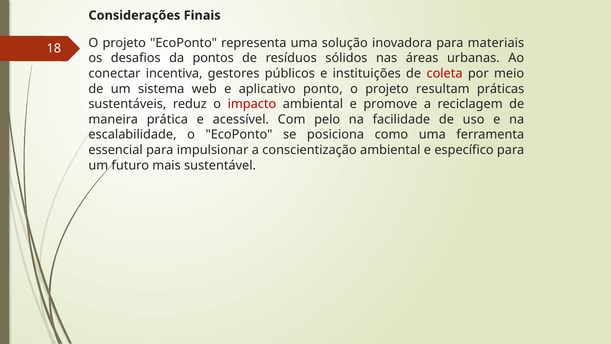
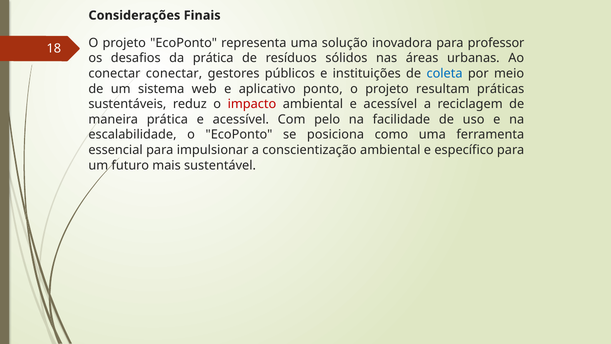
materiais: materiais -> professor (496, 43)
da pontos: pontos -> prática (213, 58)
conectar incentiva: incentiva -> conectar (174, 73)
coleta colour: red -> blue (445, 73)
ambiental e promove: promove -> acessível (390, 104)
